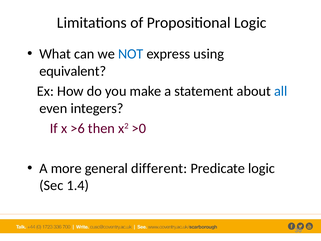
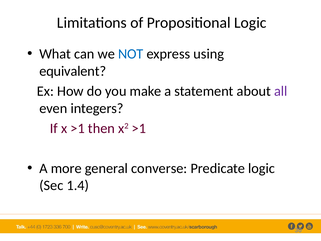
all colour: blue -> purple (281, 91)
x >6: >6 -> >1 (78, 128)
x2 >0: >0 -> >1 (139, 128)
different: different -> converse (159, 168)
